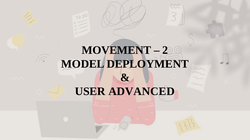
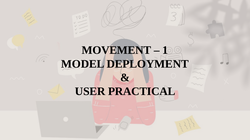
2: 2 -> 1 (165, 50)
ADVANCED: ADVANCED -> PRACTICAL (142, 92)
